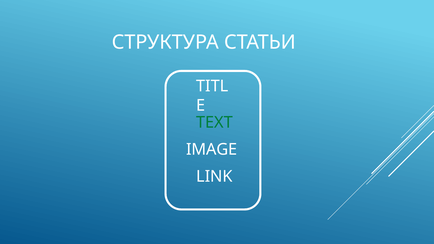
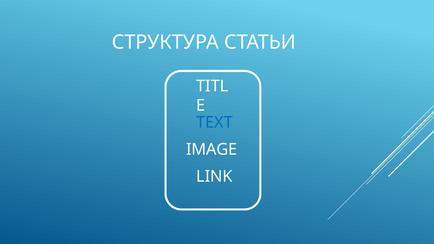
TEXT colour: green -> blue (215, 123)
